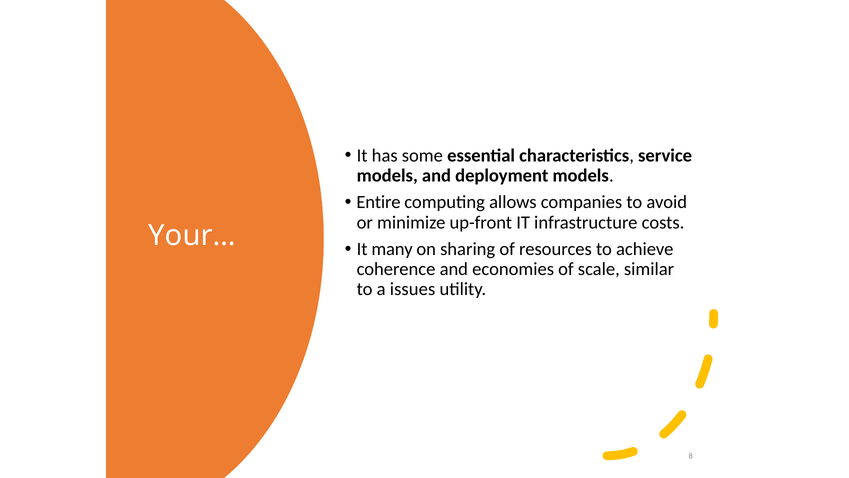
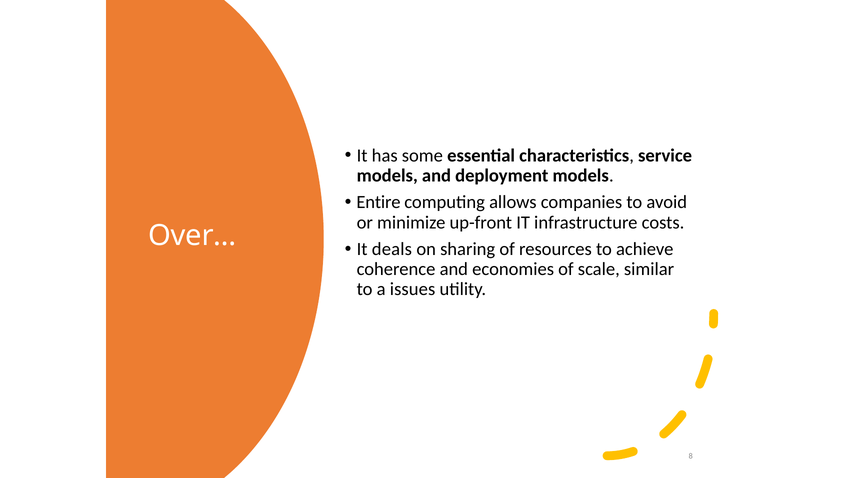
Your…: Your… -> Over… (192, 235)
many: many -> deals (392, 249)
